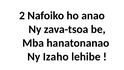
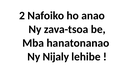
Izaho: Izaho -> Nijaly (56, 56)
